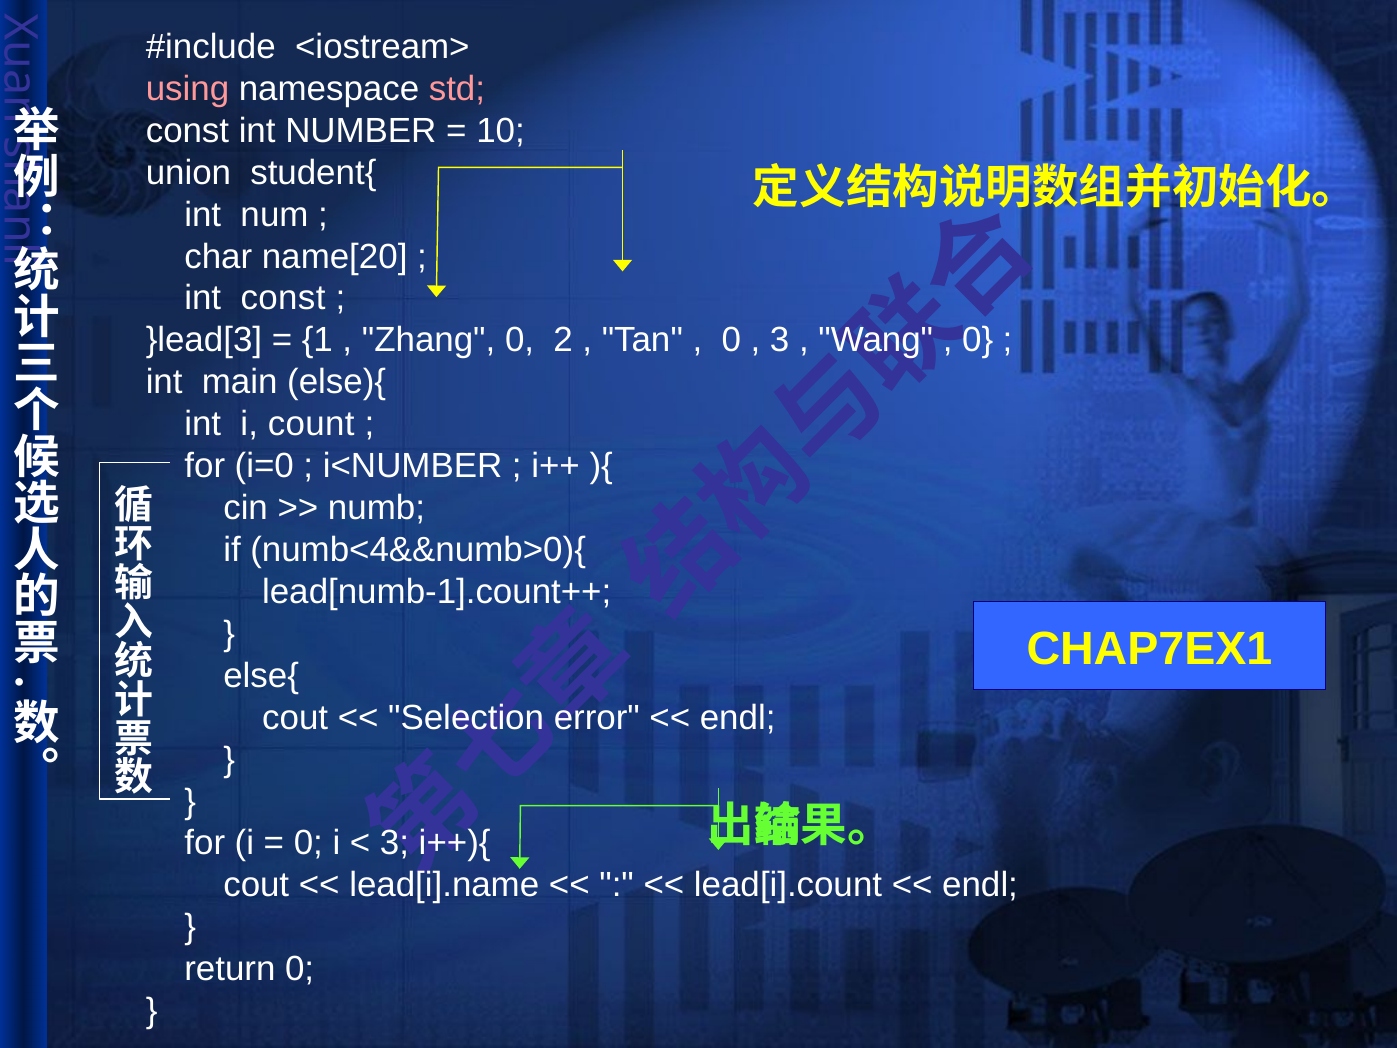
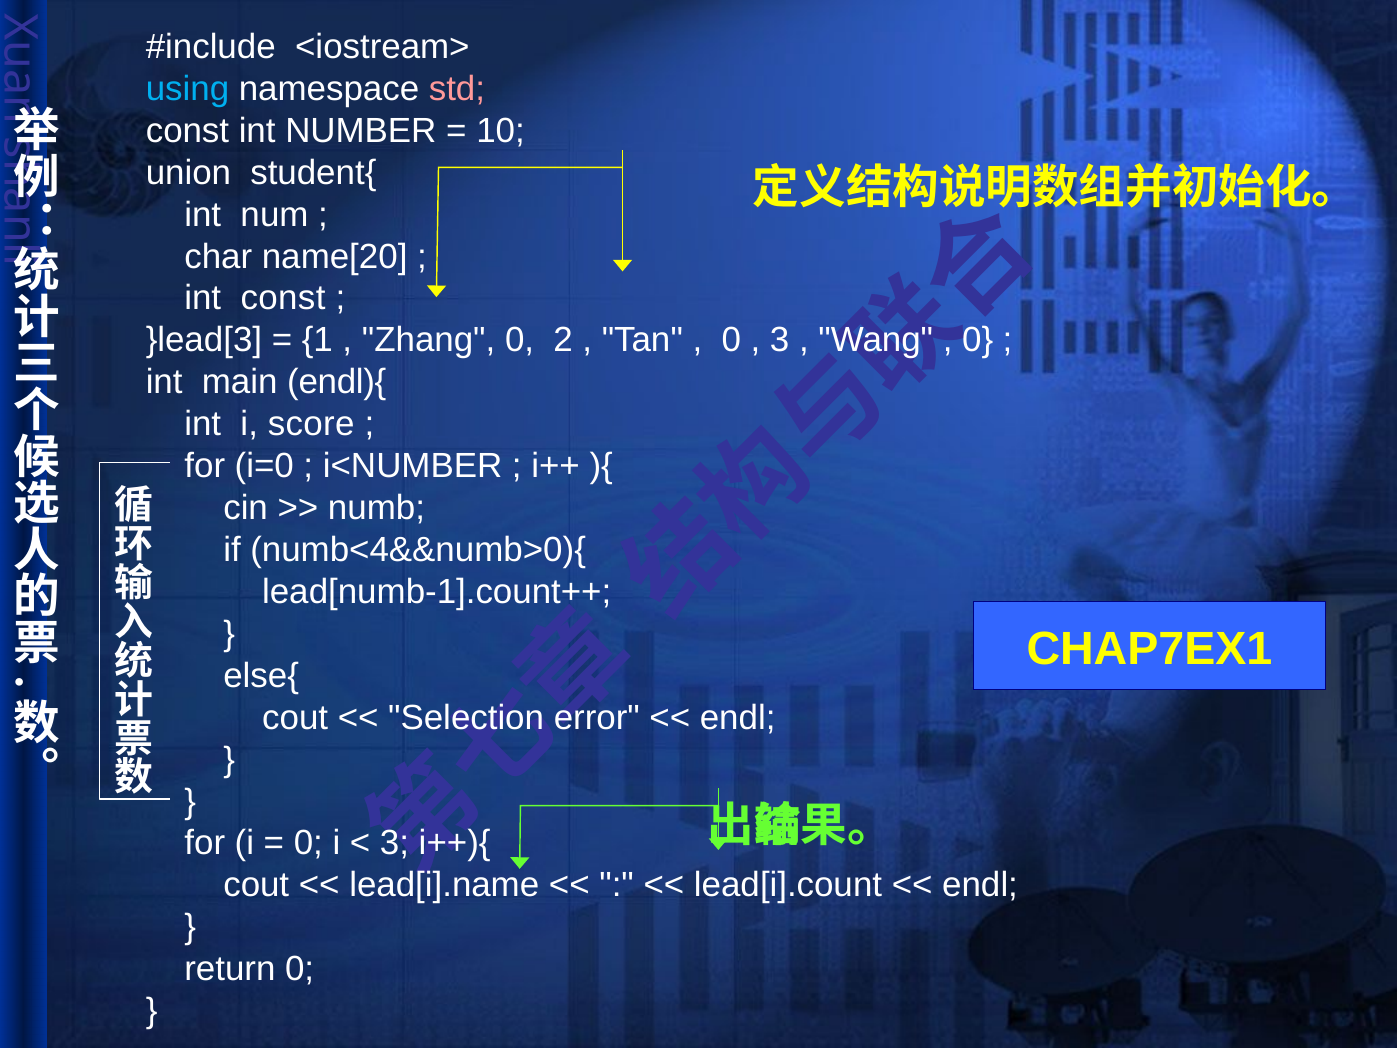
using colour: pink -> light blue (187, 89)
else){: else){ -> endl){ (337, 382)
count: count -> score (311, 424)
